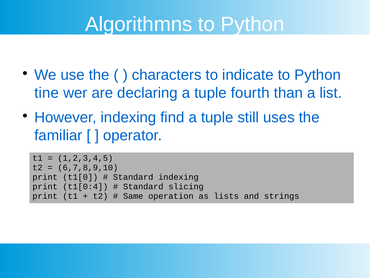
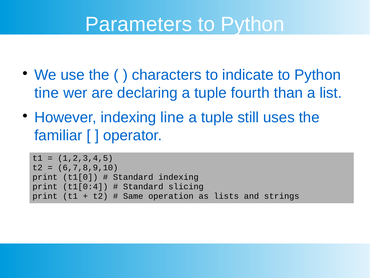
Algorithmns: Algorithmns -> Parameters (139, 24)
find: find -> line (172, 117)
